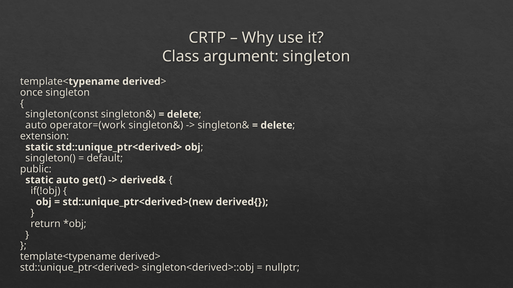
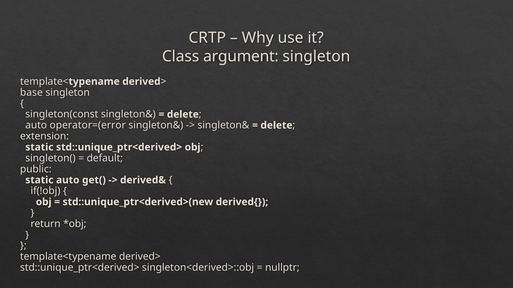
once: once -> base (31, 93)
operator=(work: operator=(work -> operator=(error (88, 125)
